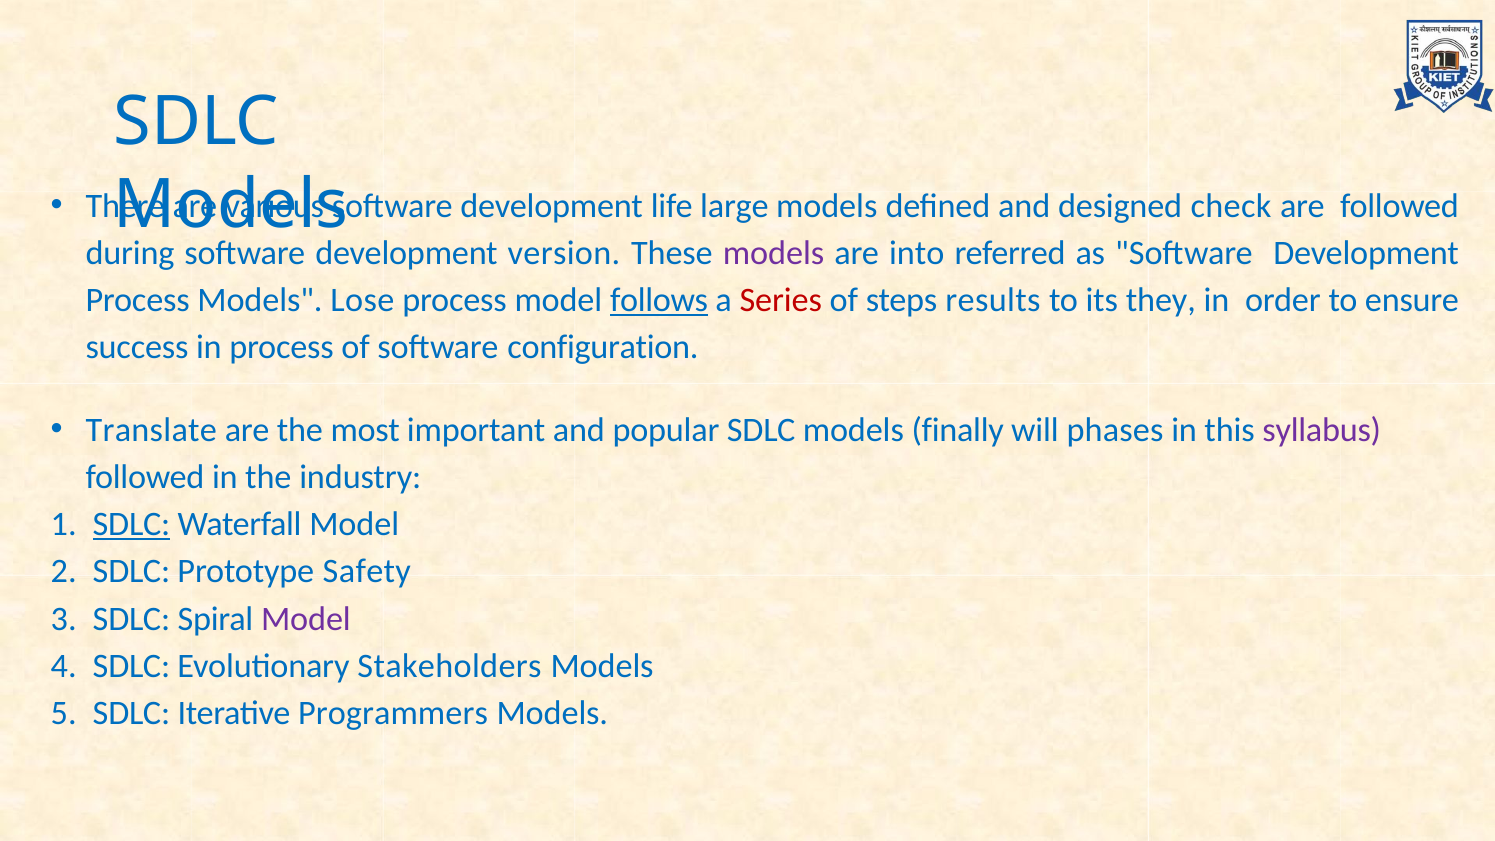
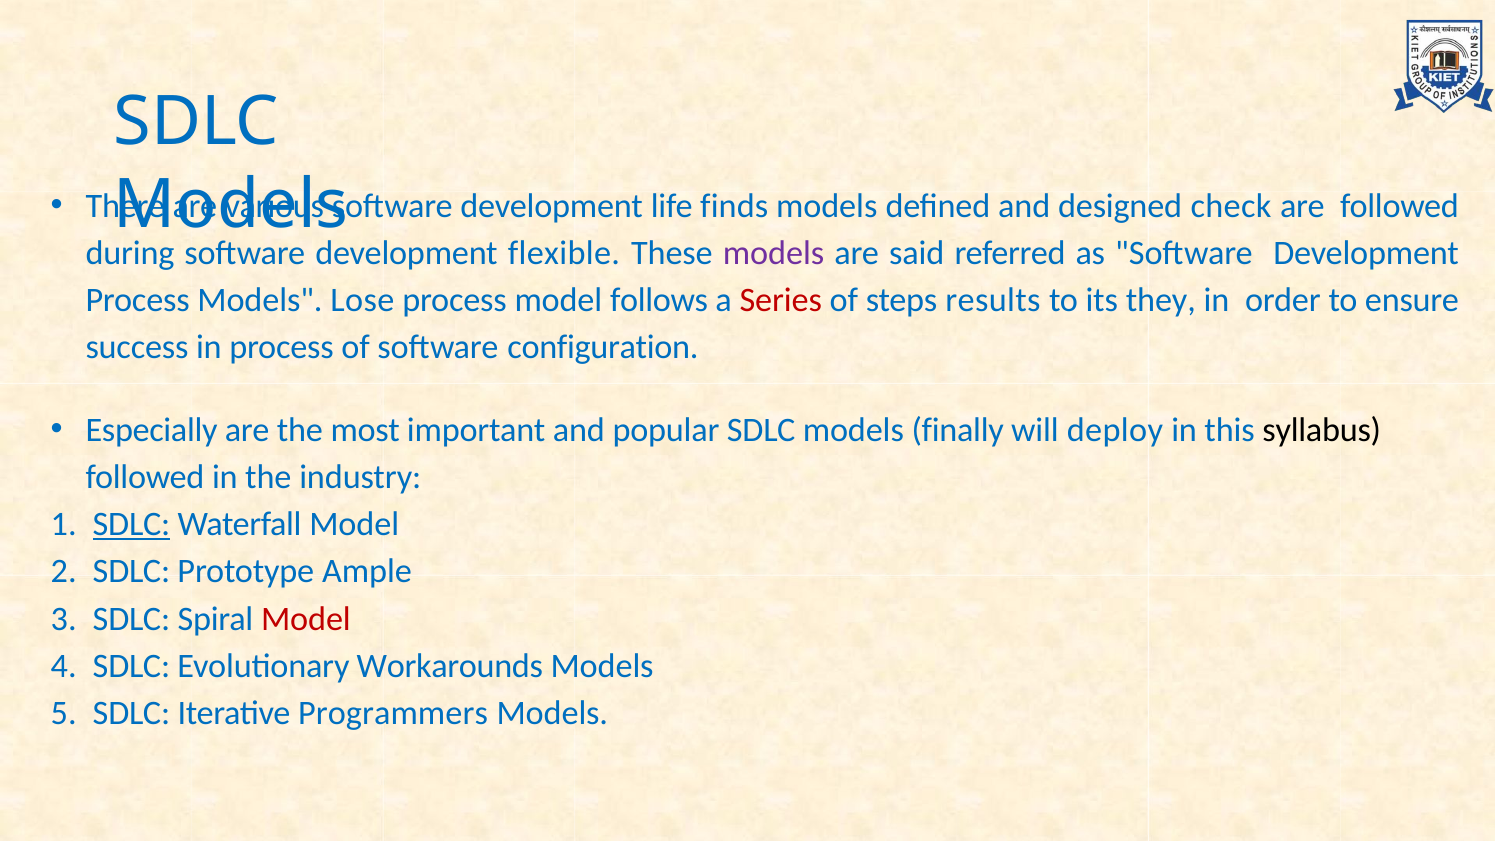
large: large -> finds (734, 206)
version: version -> flexible (564, 253)
into: into -> said (917, 253)
follows underline: present -> none (659, 300)
Translate: Translate -> Especially (152, 430)
phases: phases -> deploy (1115, 430)
syllabus colour: purple -> black (1322, 430)
Safety: Safety -> Ample (367, 571)
Model colour: purple -> red (306, 619)
Stakeholders: Stakeholders -> Workarounds (450, 666)
